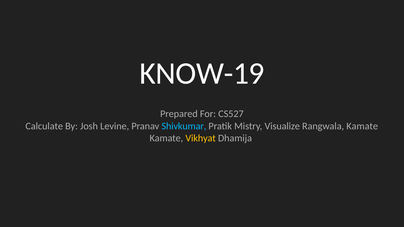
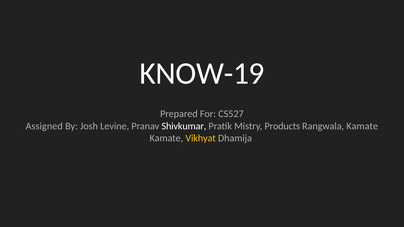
Calculate: Calculate -> Assigned (44, 126)
Shivkumar colour: light blue -> white (184, 126)
Visualize: Visualize -> Products (282, 126)
